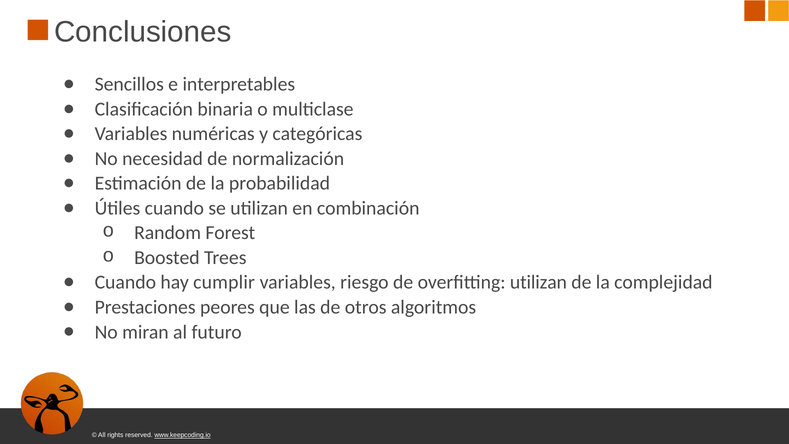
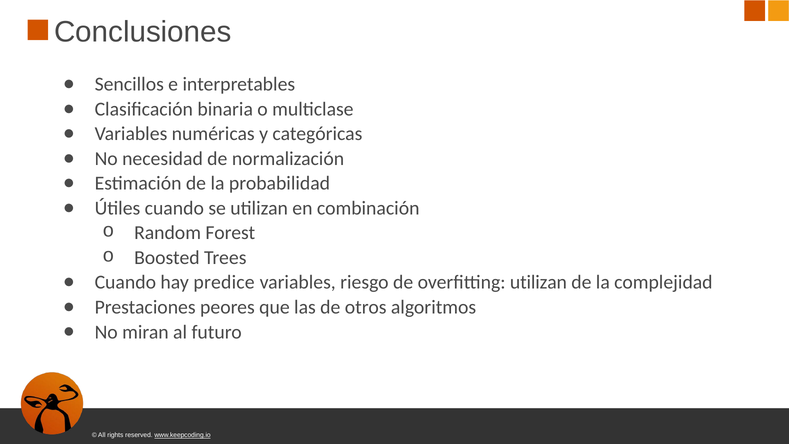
cumplir: cumplir -> predice (224, 282)
